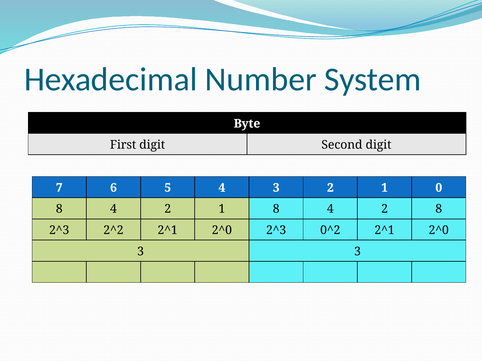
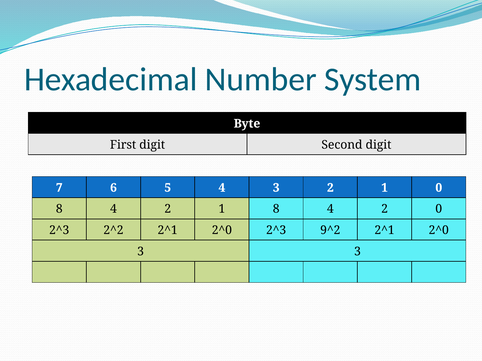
2 8: 8 -> 0 (439, 209)
0^2: 0^2 -> 9^2 (330, 230)
